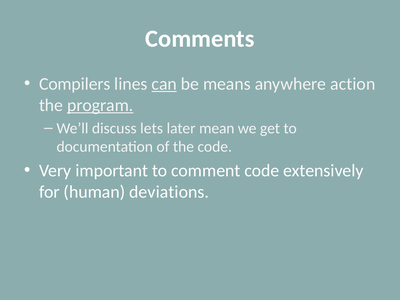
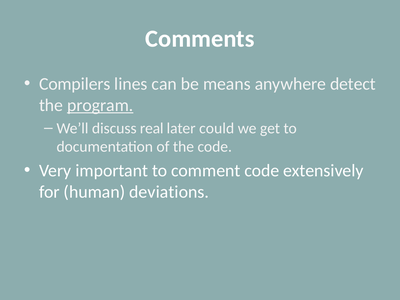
can underline: present -> none (164, 84)
action: action -> detect (353, 84)
lets: lets -> real (152, 128)
mean: mean -> could (217, 128)
